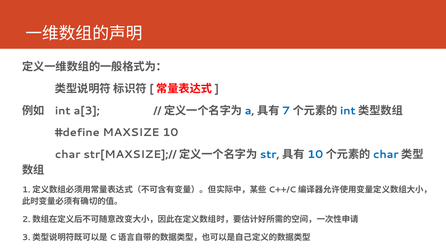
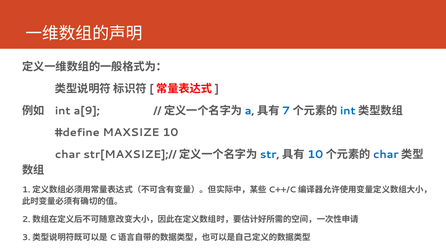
a[3: a[3 -> a[9 (87, 111)
